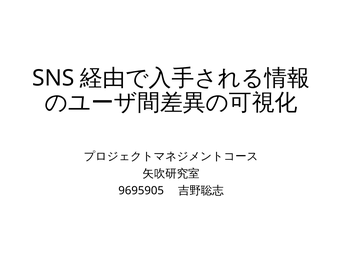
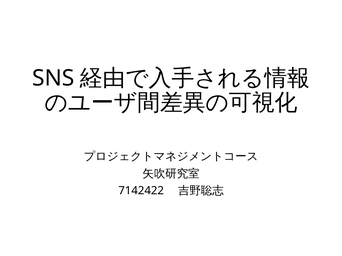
9695905: 9695905 -> 7142422 (141, 191)
